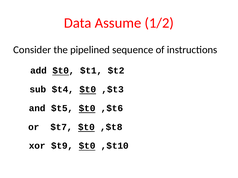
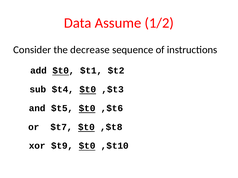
pipelined: pipelined -> decrease (90, 50)
